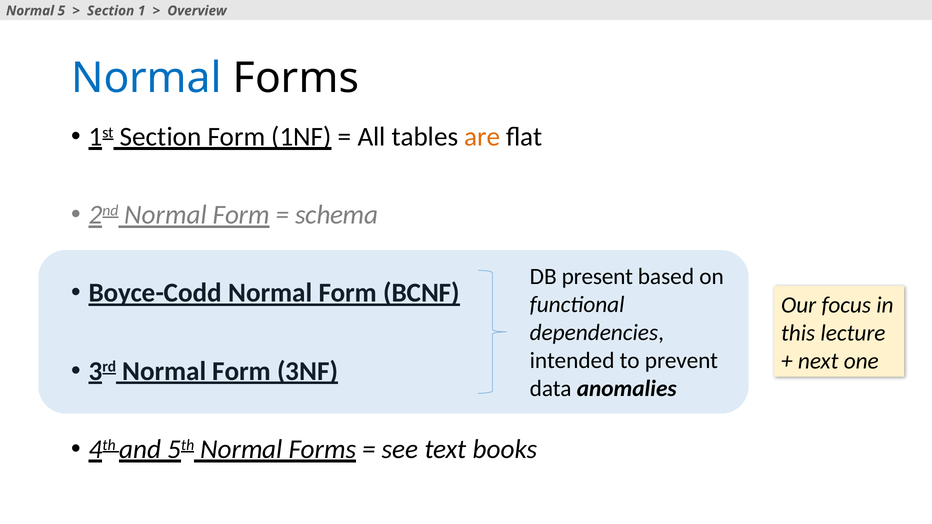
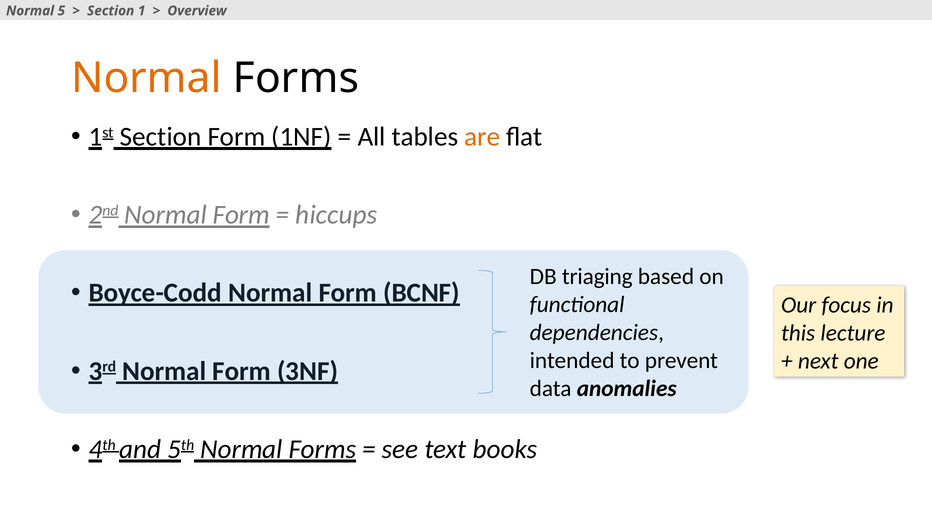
Normal colour: blue -> orange (146, 78)
schema: schema -> hiccups (336, 215)
present: present -> triaging (597, 277)
